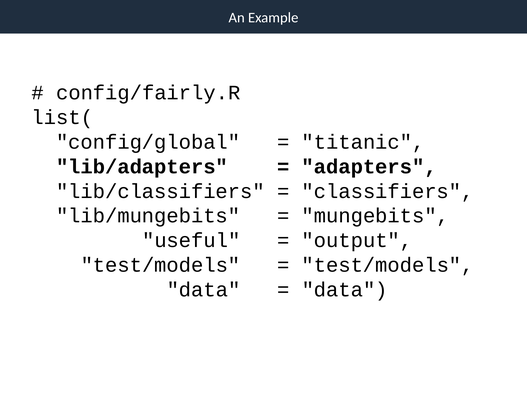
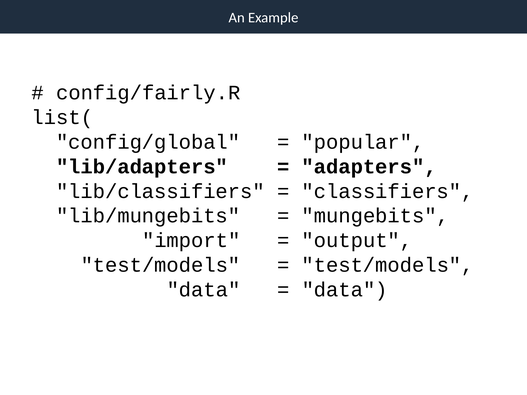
titanic: titanic -> popular (363, 142)
useful: useful -> import (191, 241)
